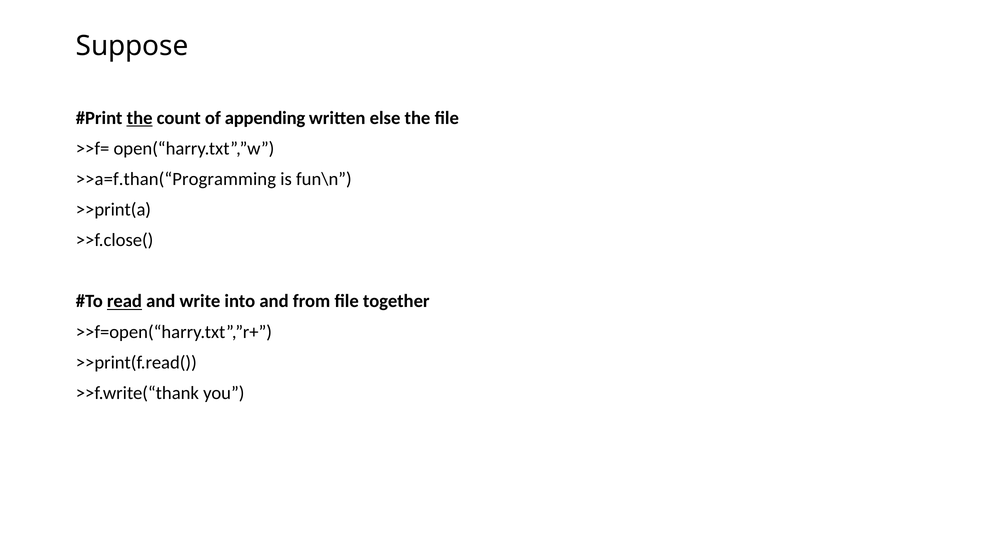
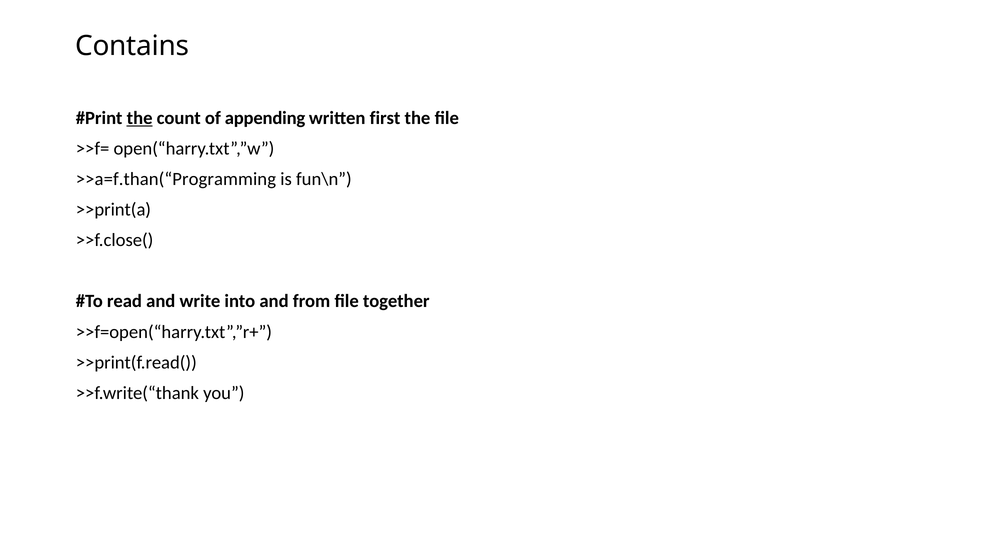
Suppose: Suppose -> Contains (132, 46)
else: else -> first (385, 118)
read underline: present -> none (124, 301)
